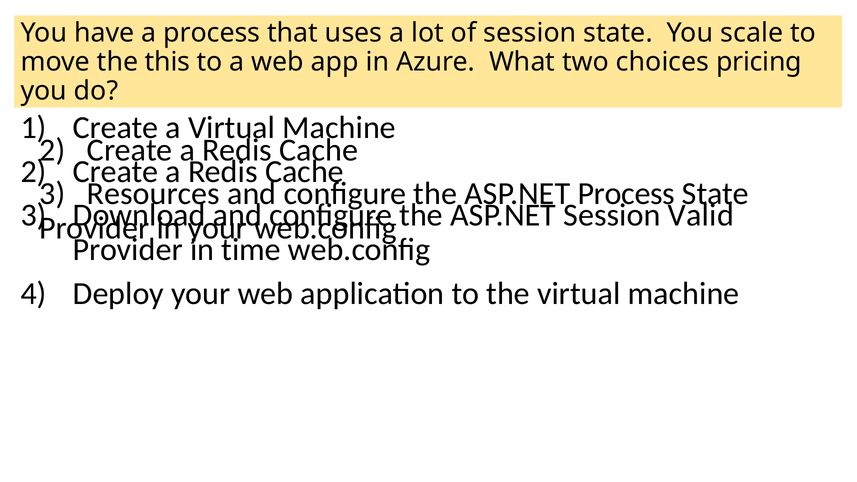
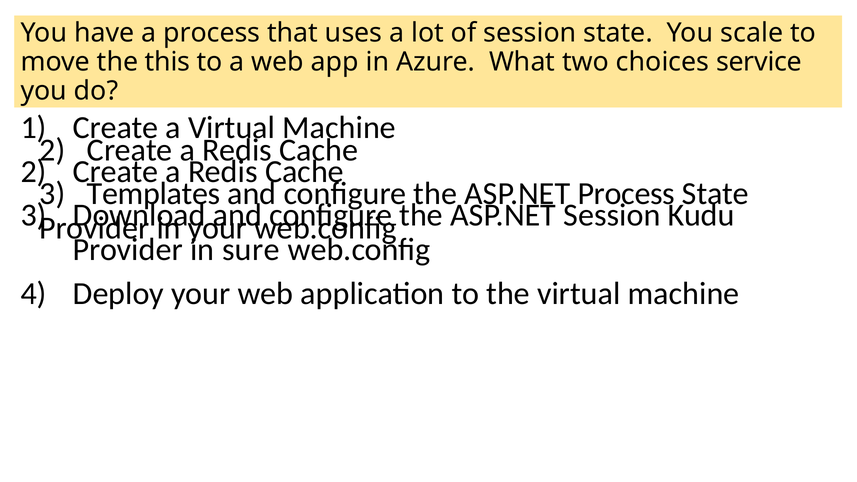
pricing: pricing -> service (759, 62)
Resources: Resources -> Templates (154, 194)
Valid: Valid -> Kudu (701, 215)
time: time -> sure (251, 250)
